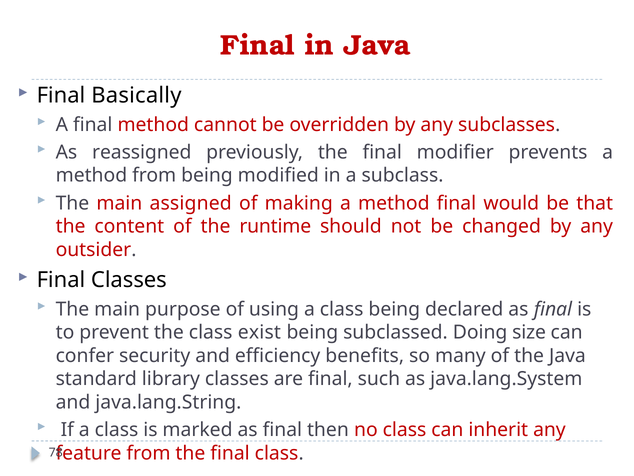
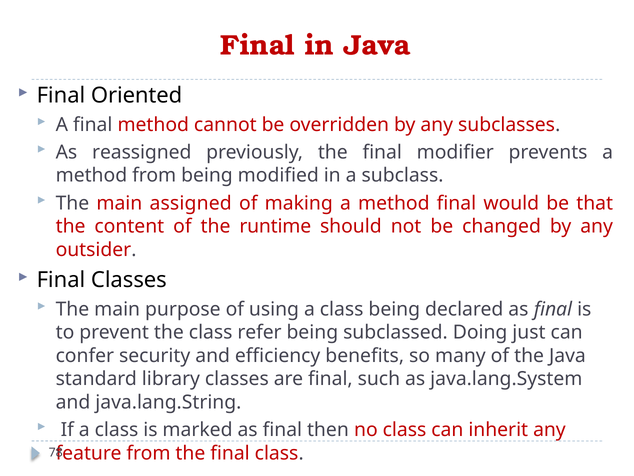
Basically: Basically -> Oriented (137, 95)
exist: exist -> refer (260, 332)
size: size -> just (529, 332)
